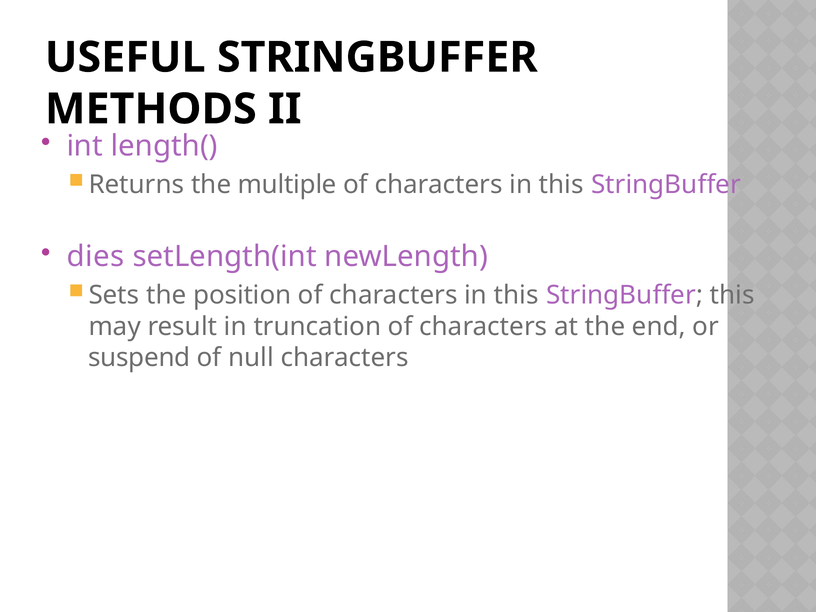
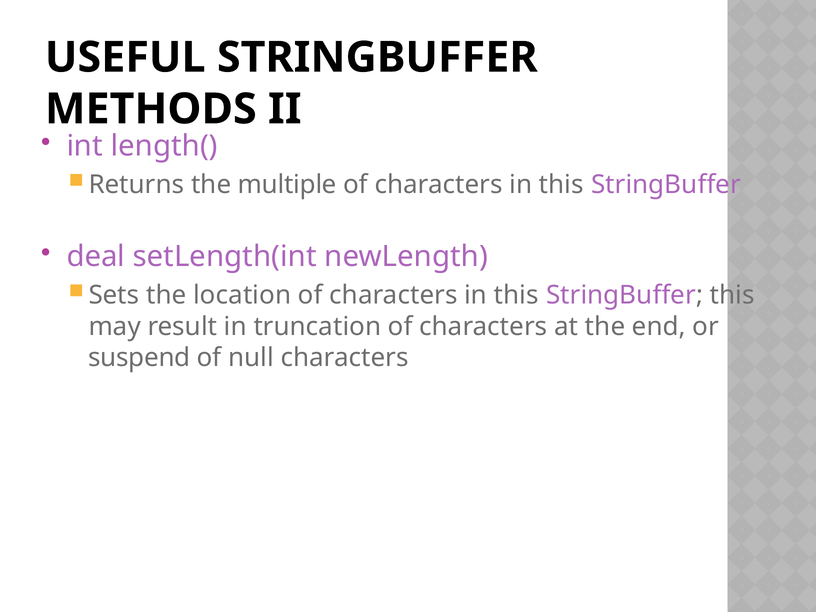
dies: dies -> deal (96, 256)
position: position -> location (242, 295)
